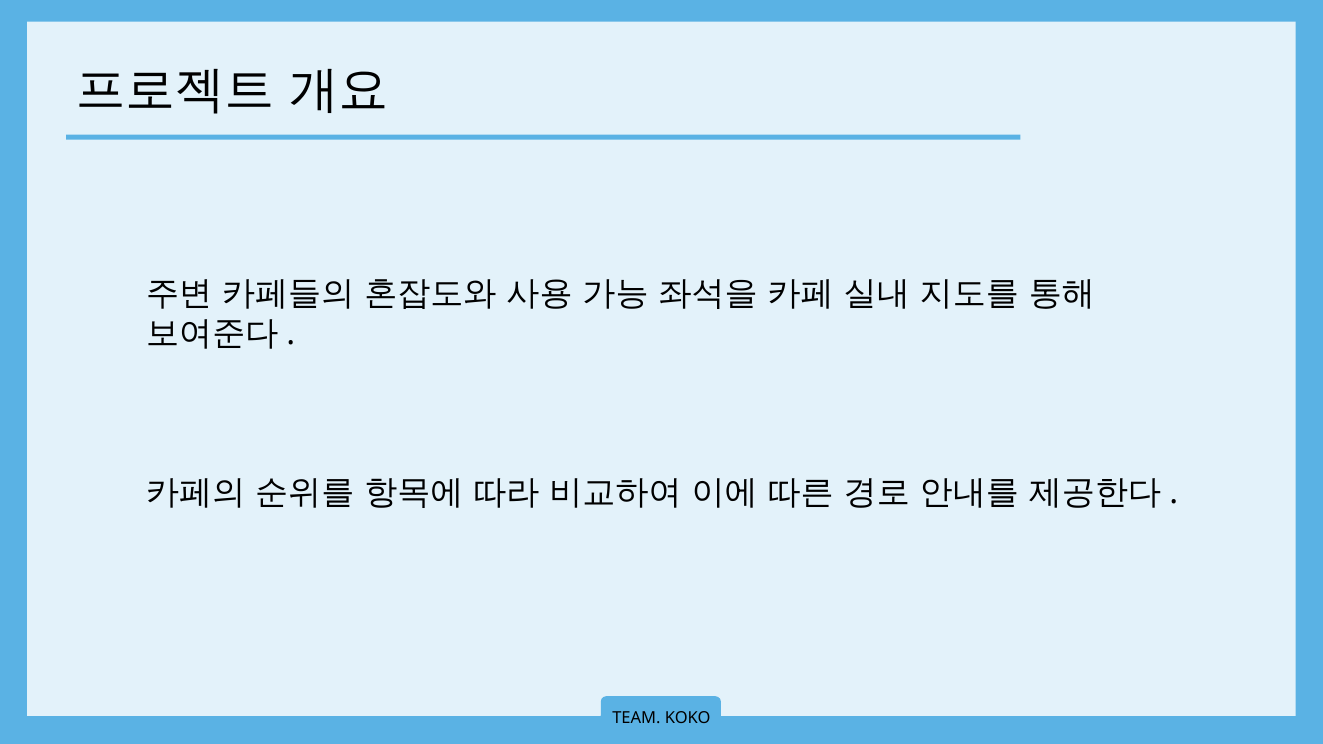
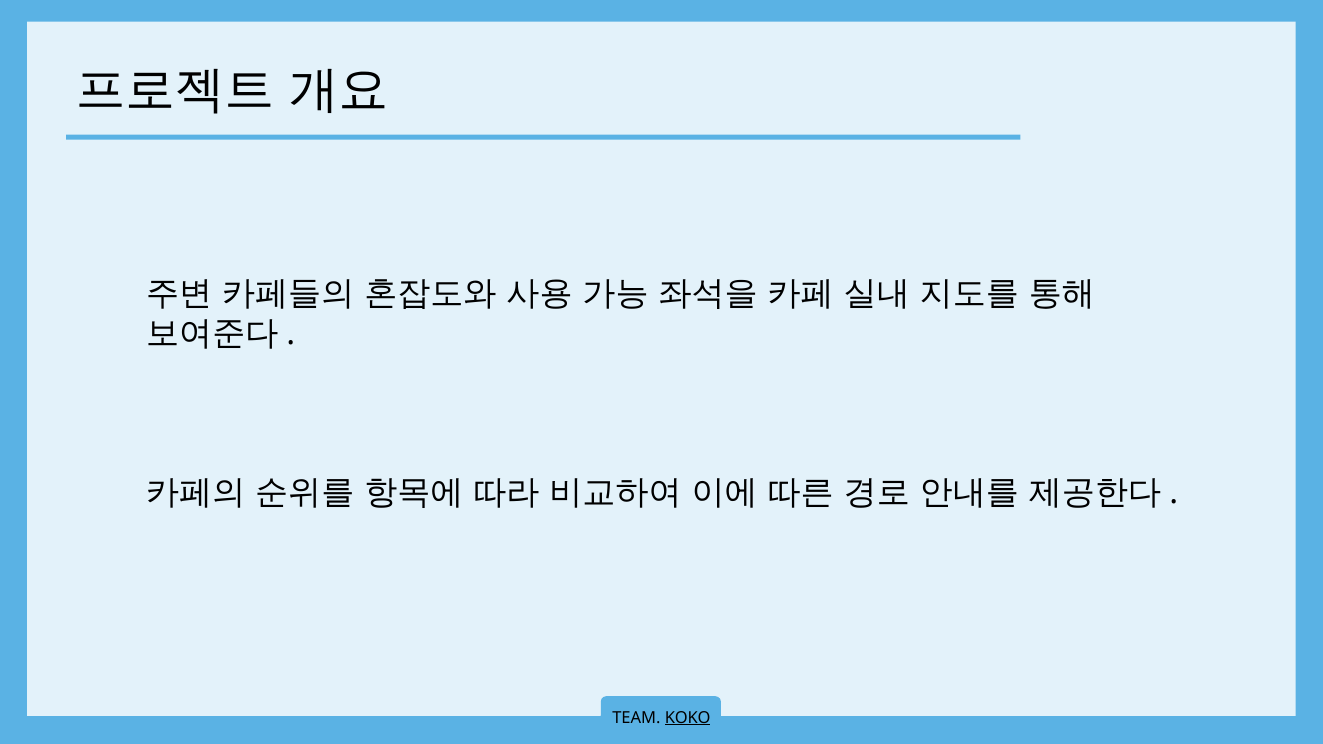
KOKO underline: none -> present (688, 718)
